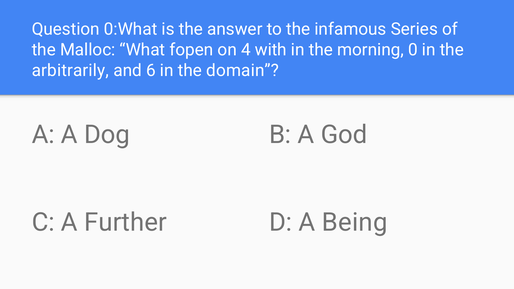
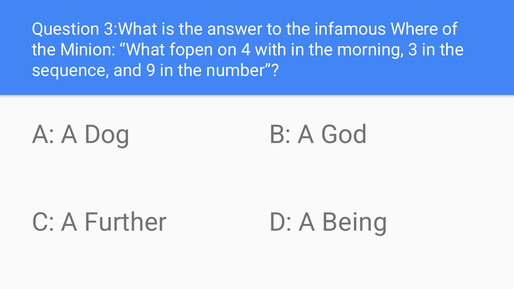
0:What: 0:What -> 3:What (131, 29)
Series: Series -> Where (414, 29)
Malloc: Malloc -> Minion (88, 50)
0: 0 -> 3 (413, 50)
arbitrarily: arbitrarily -> sequence (70, 70)
6: 6 -> 9 (151, 70)
domain: domain -> number (243, 70)
